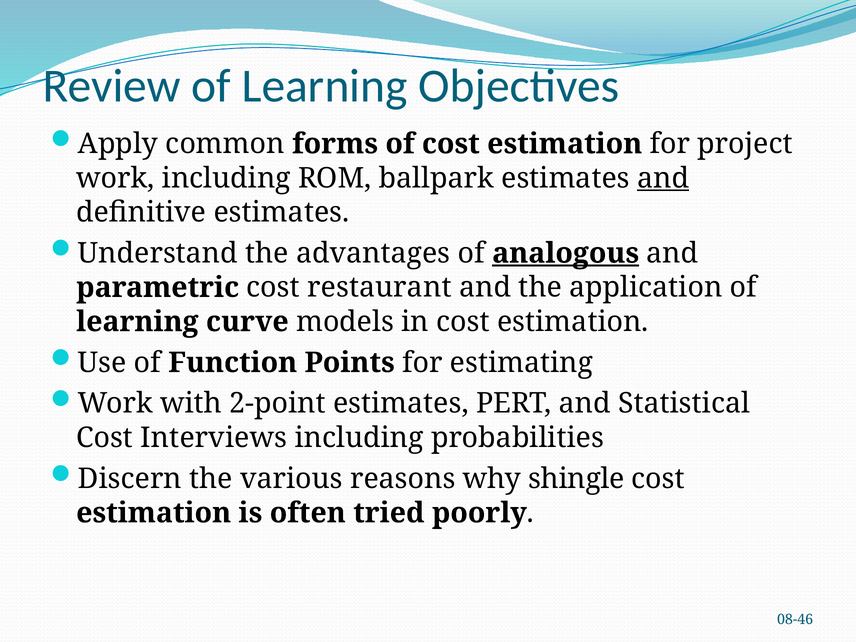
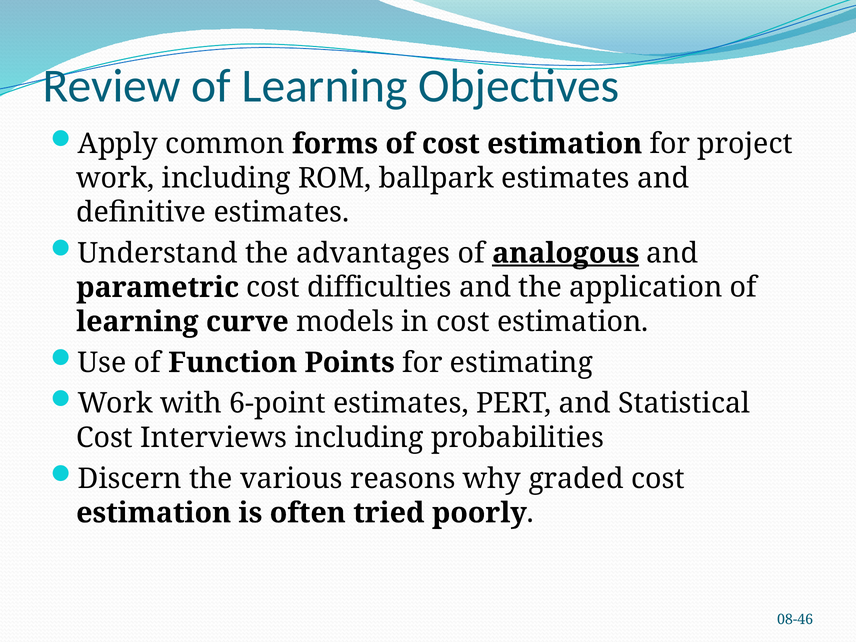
and underline: present -> none (663, 178)
restaurant: restaurant -> difficulties (379, 287)
2-point: 2-point -> 6-point (278, 404)
shingle: shingle -> graded (576, 479)
